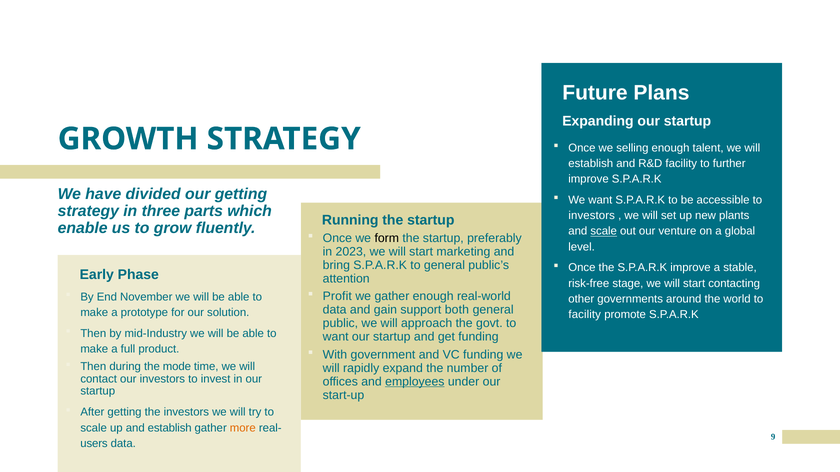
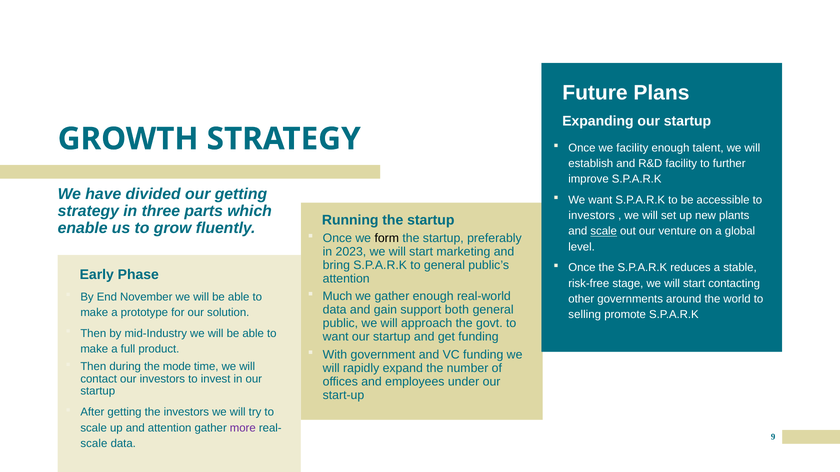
we selling: selling -> facility (632, 148)
S.P.A.R.K improve: improve -> reduces (690, 268)
Profit: Profit -> Much (337, 297)
facility: facility -> selling (585, 315)
employees underline: present -> none (415, 382)
and establish: establish -> attention (170, 428)
more colour: orange -> purple (243, 428)
users: users -> scale (94, 444)
